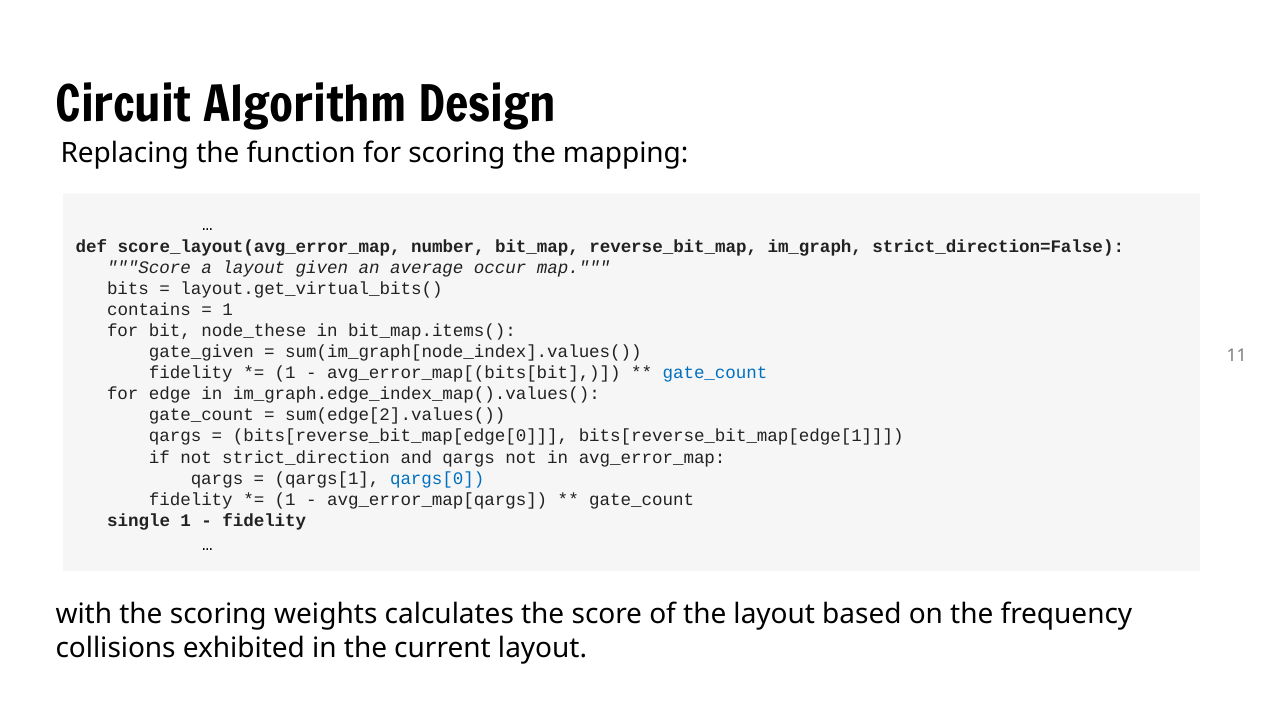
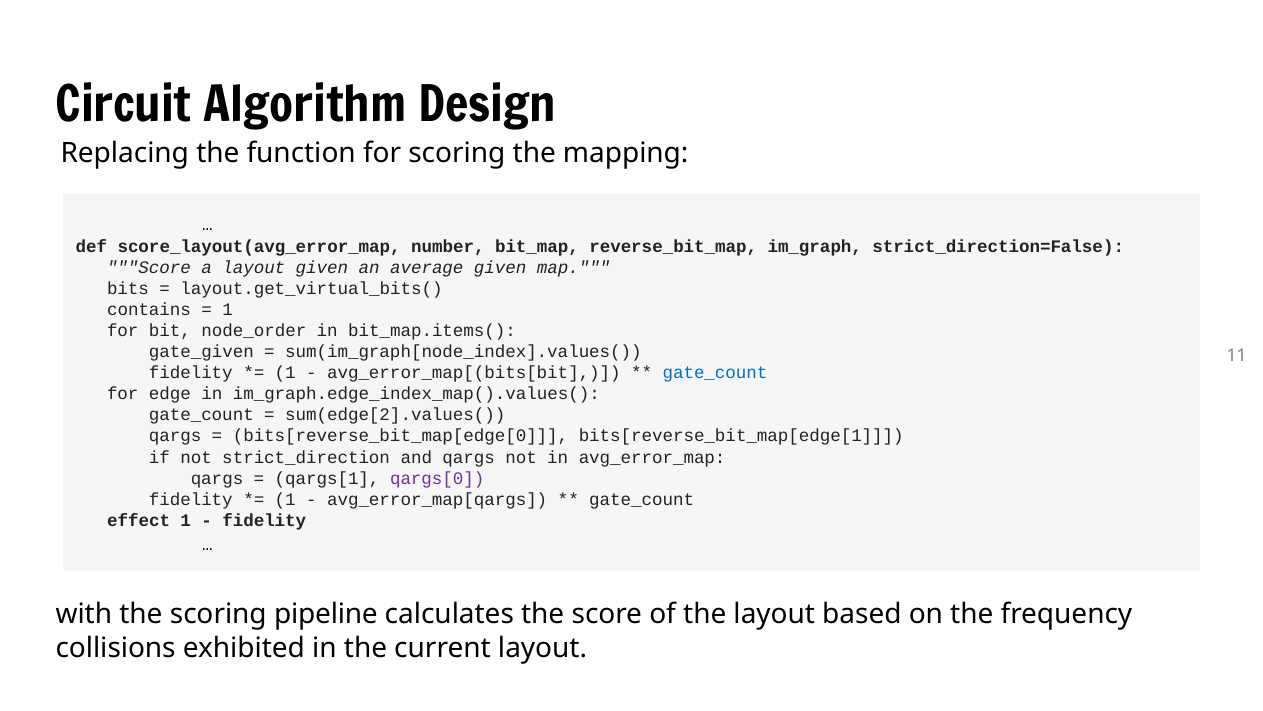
average occur: occur -> given (500, 267)
node_these: node_these -> node_order (254, 330)
qargs[0 colour: blue -> purple (437, 478)
single: single -> effect (139, 520)
weights: weights -> pipeline (326, 614)
